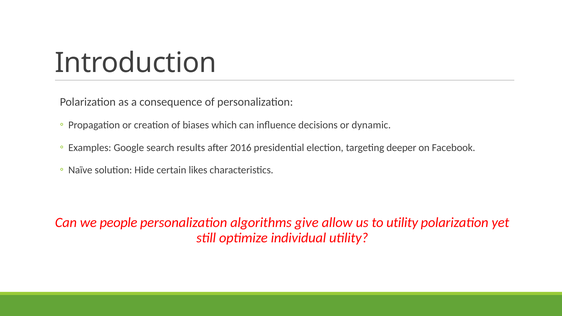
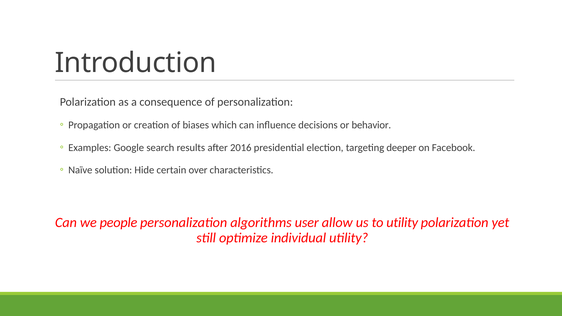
dynamic: dynamic -> behavior (371, 125)
likes: likes -> over (198, 170)
give: give -> user (307, 223)
